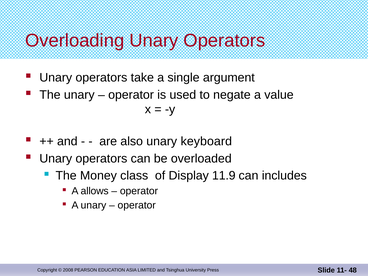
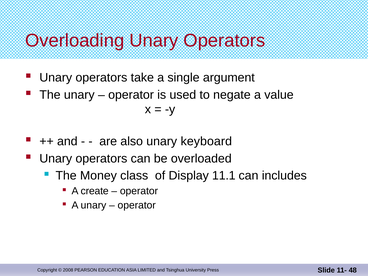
11.9: 11.9 -> 11.1 (224, 176)
allows: allows -> create (95, 191)
